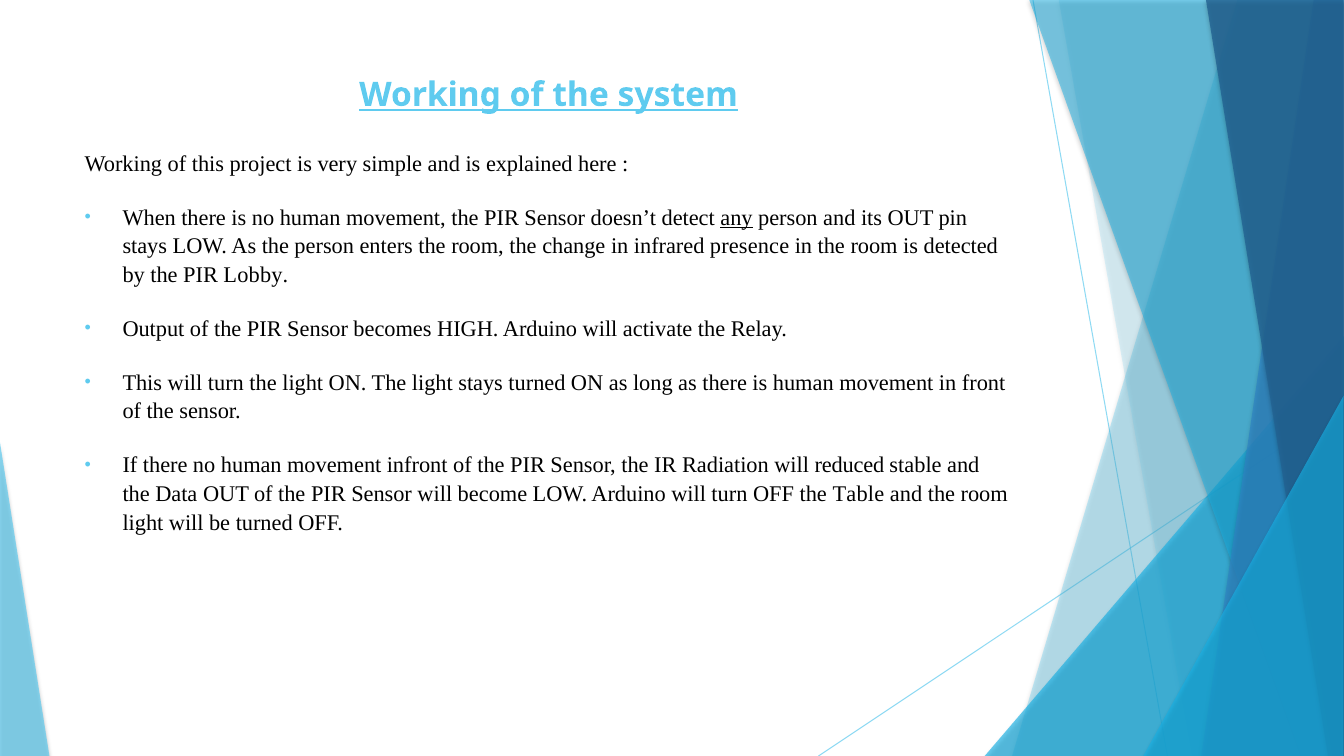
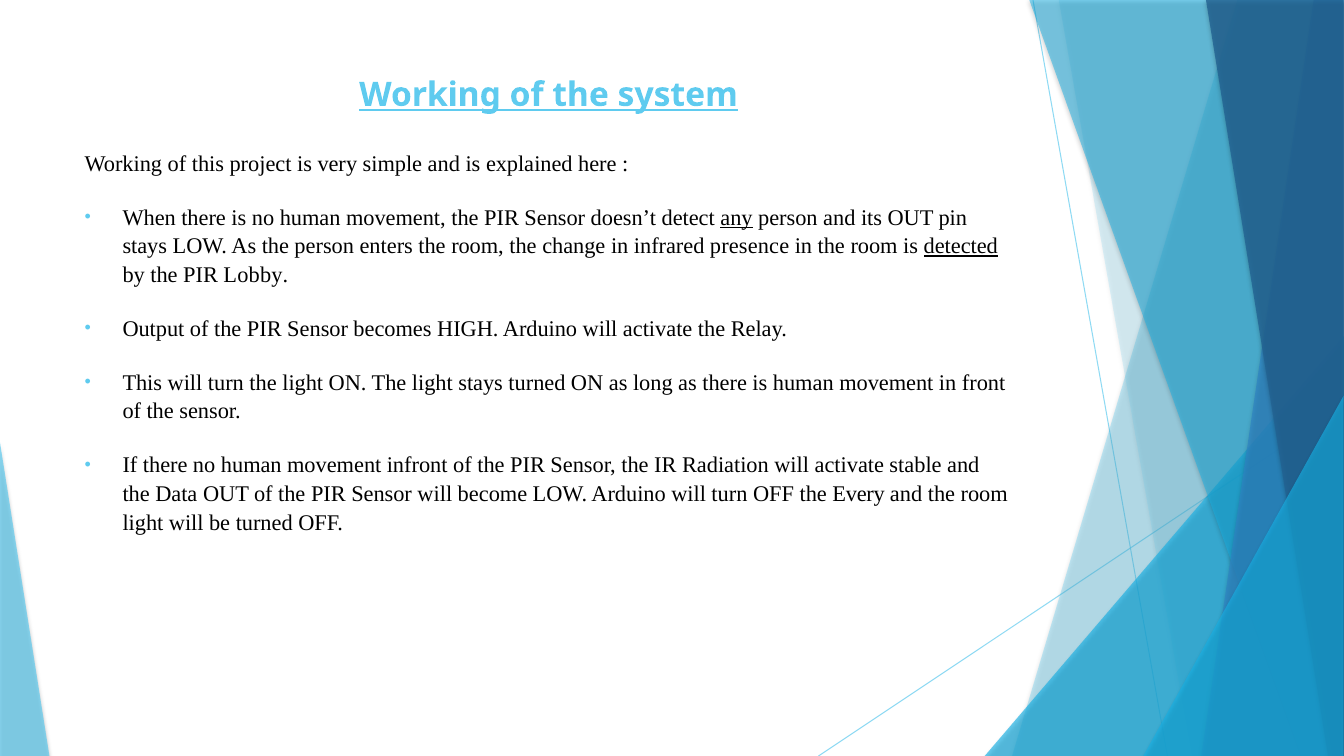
detected underline: none -> present (961, 246)
Radiation will reduced: reduced -> activate (849, 465)
Table: Table -> Every (859, 494)
